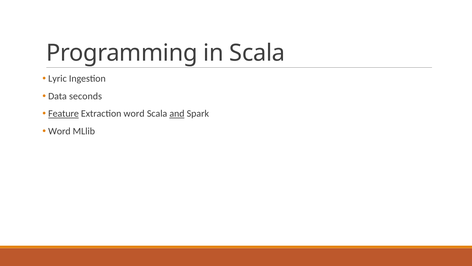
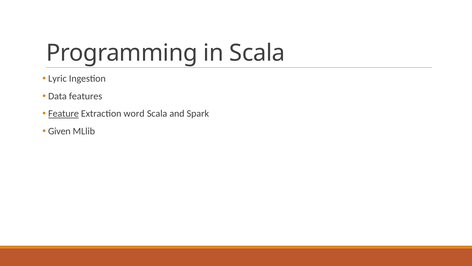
seconds: seconds -> features (86, 96)
and underline: present -> none (177, 113)
Word: Word -> Given (59, 131)
